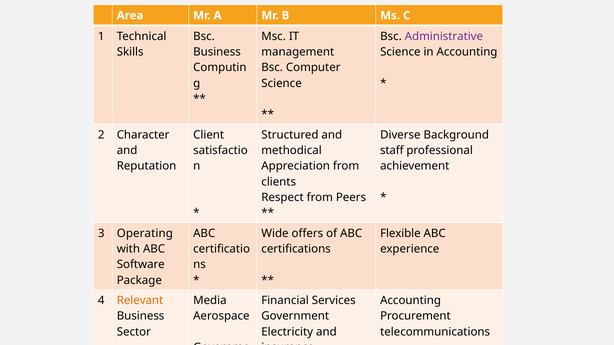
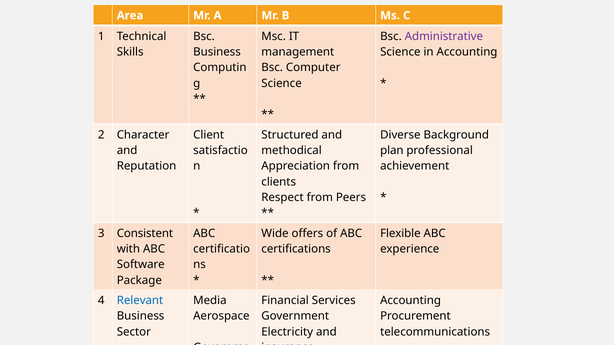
staff: staff -> plan (392, 151)
Operating: Operating -> Consistent (145, 234)
Relevant colour: orange -> blue (140, 301)
